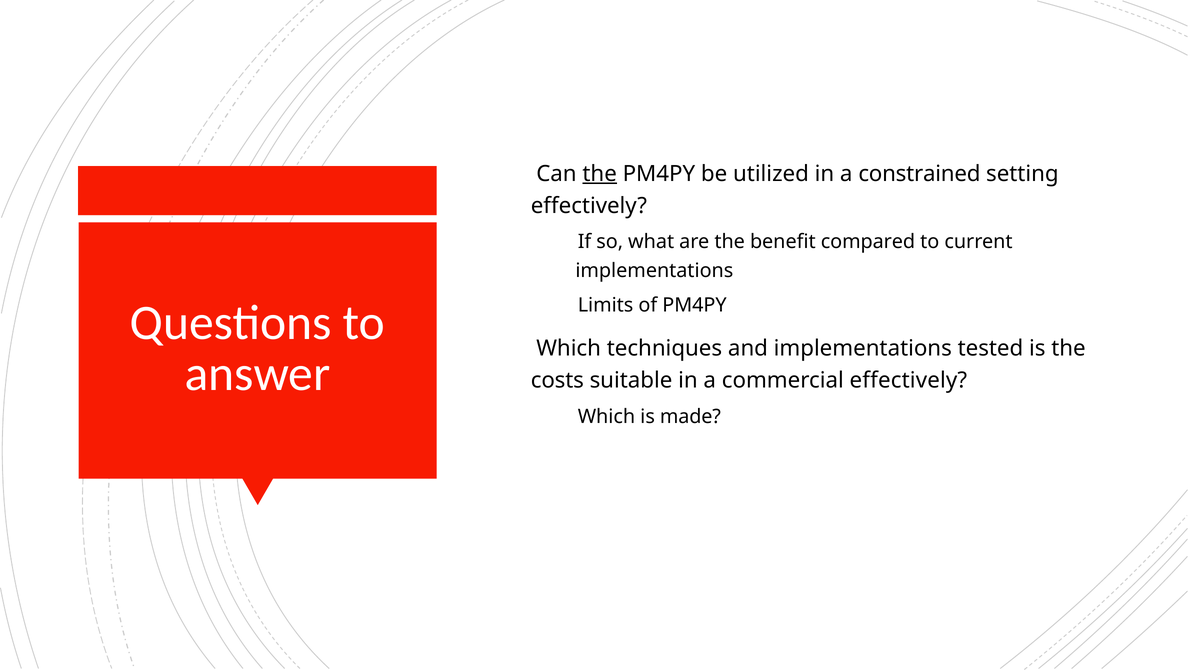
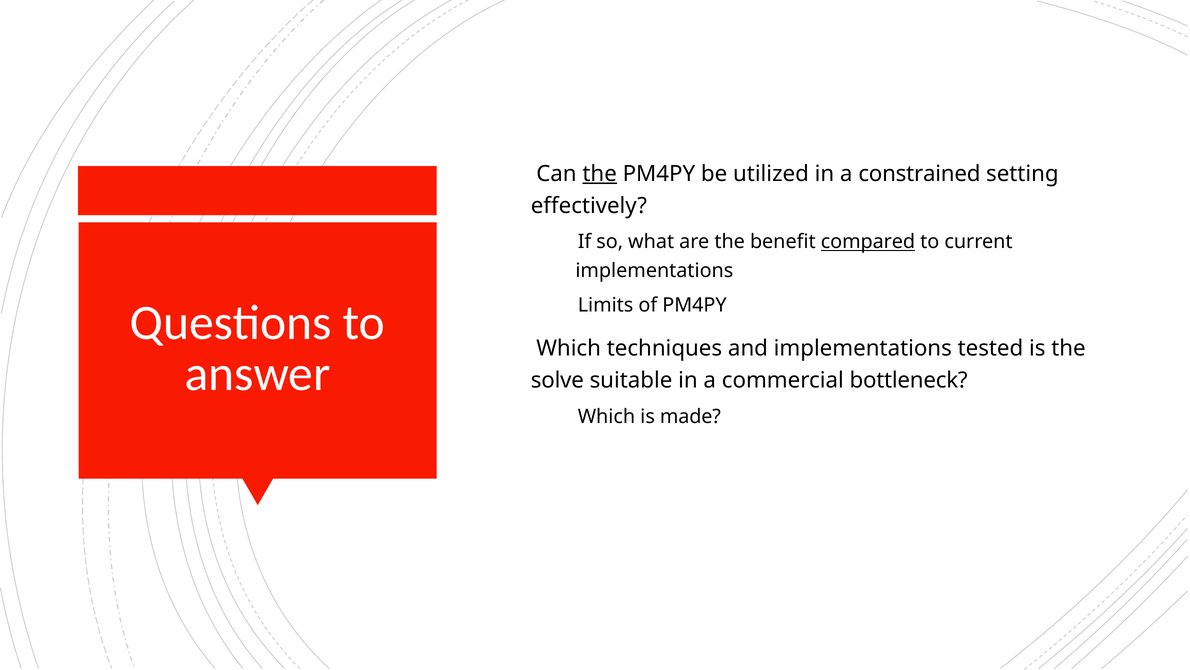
compared underline: none -> present (868, 242)
costs: costs -> solve (557, 380)
commercial effectively: effectively -> bottleneck (909, 380)
